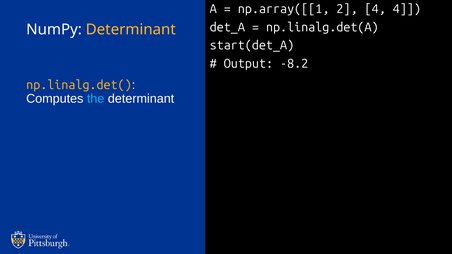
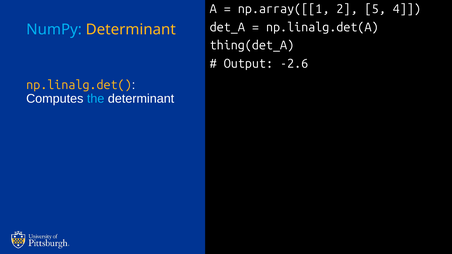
2 4: 4 -> 5 (375, 9)
NumPy colour: white -> light blue (54, 29)
start(det_A: start(det_A -> thing(det_A (252, 46)
-8.2: -8.2 -> -2.6 (294, 64)
